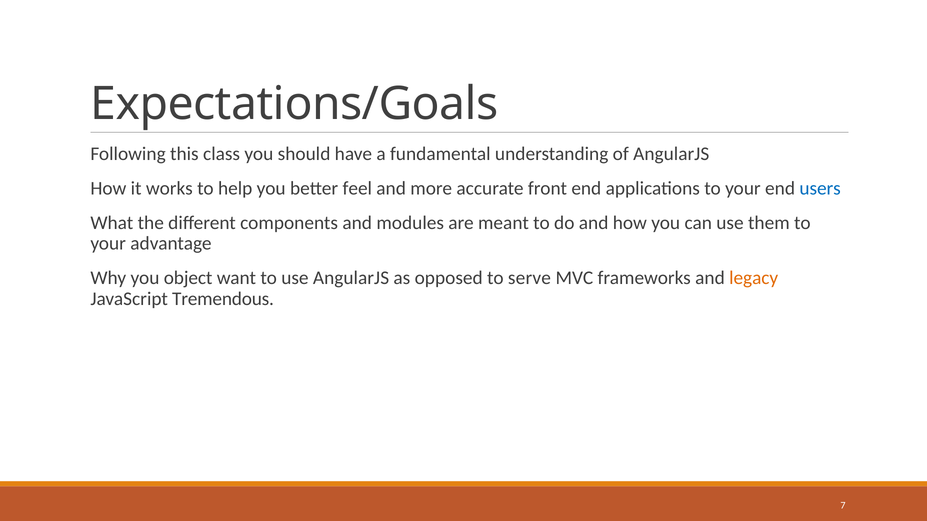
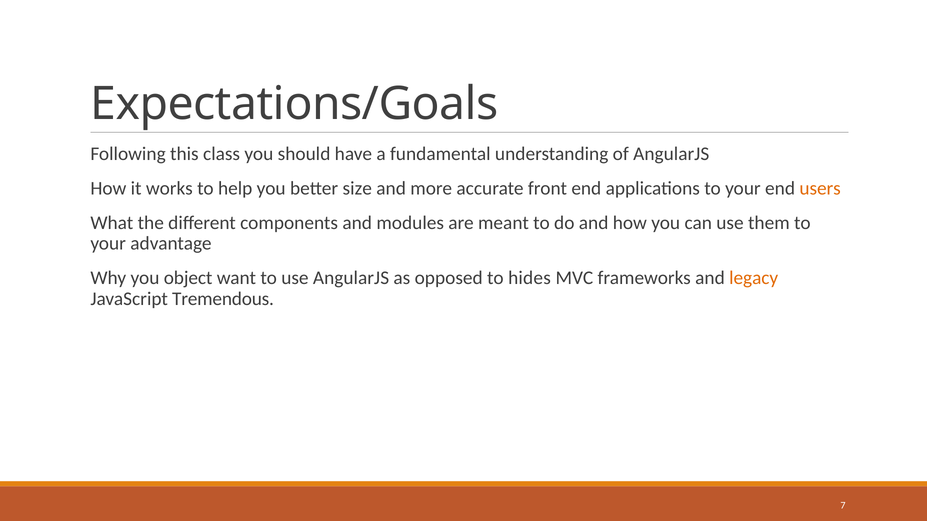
feel: feel -> size (357, 189)
users colour: blue -> orange (820, 189)
serve: serve -> hides (529, 278)
